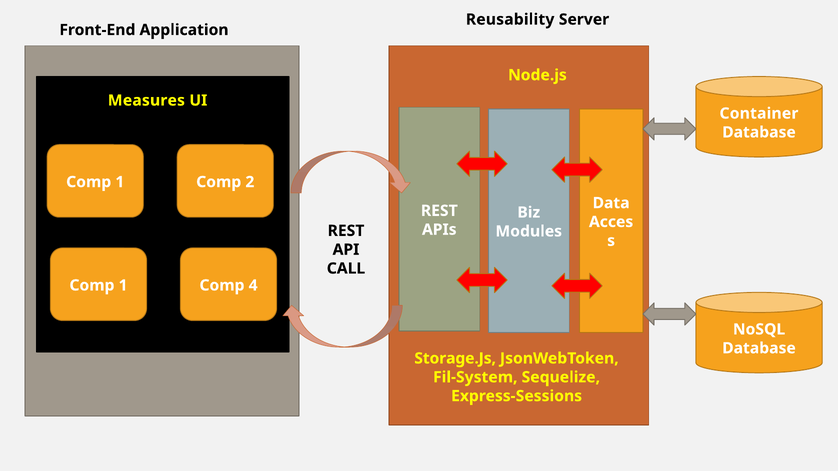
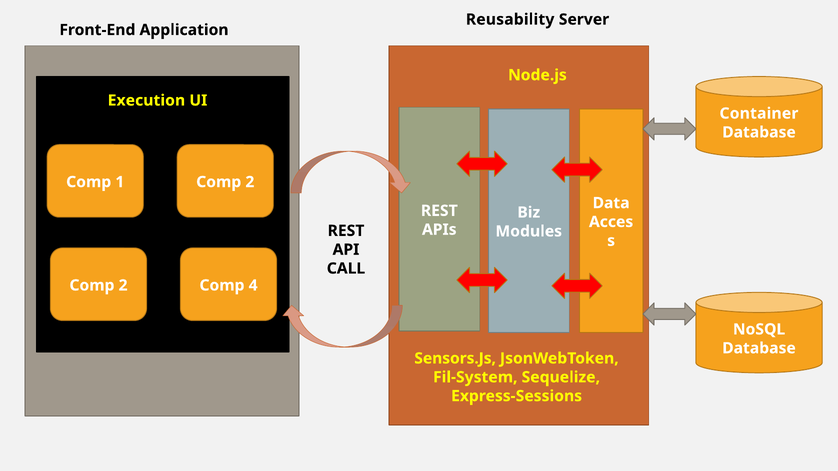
Measures: Measures -> Execution (146, 101)
1: 1 -> 2 (123, 286)
Storage.Js: Storage.Js -> Sensors.Js (455, 359)
